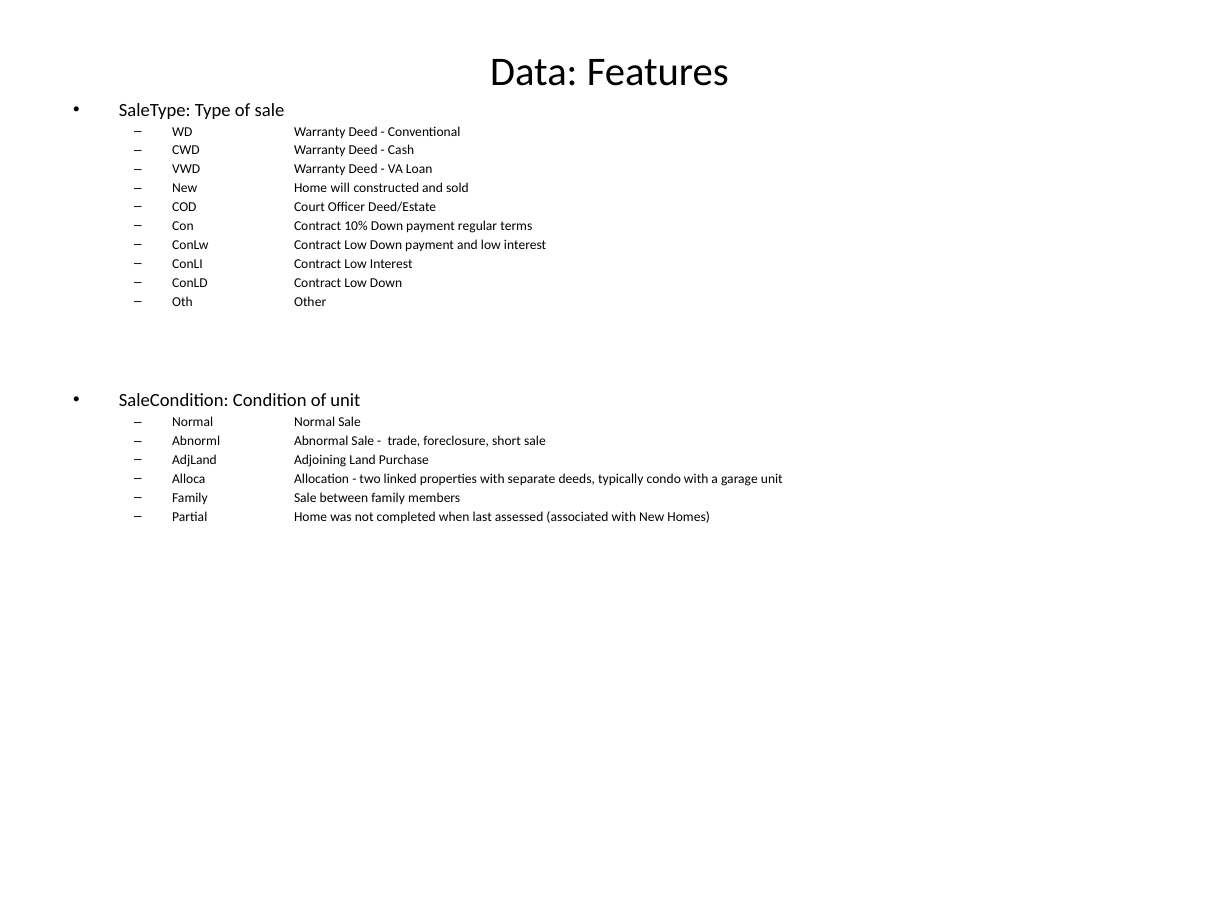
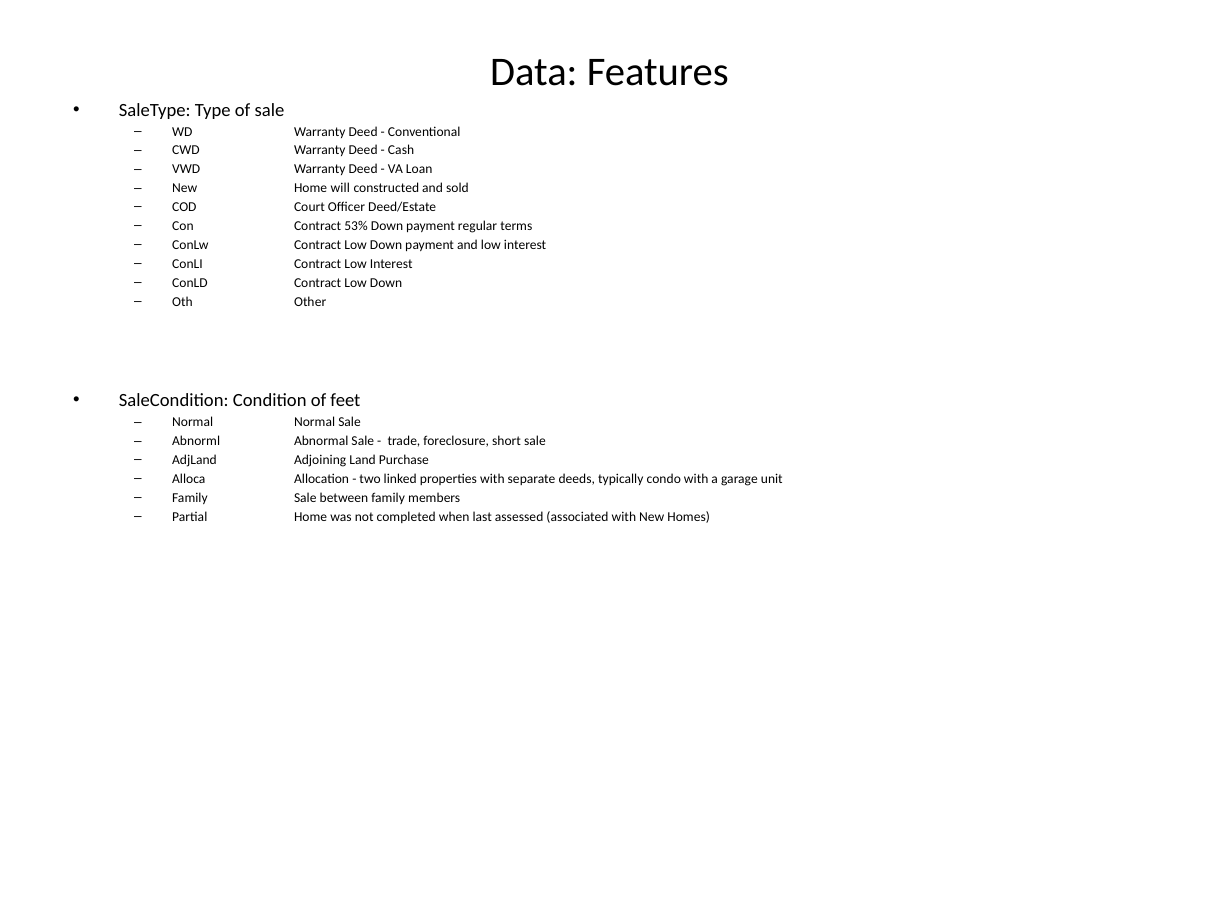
10%: 10% -> 53% (356, 226)
of unit: unit -> feet (345, 401)
